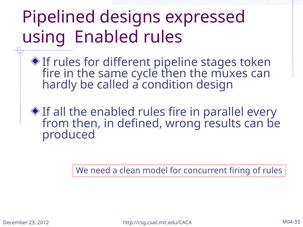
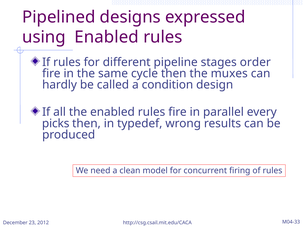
token: token -> order (255, 62)
from: from -> picks (56, 124)
defined: defined -> typedef (140, 124)
